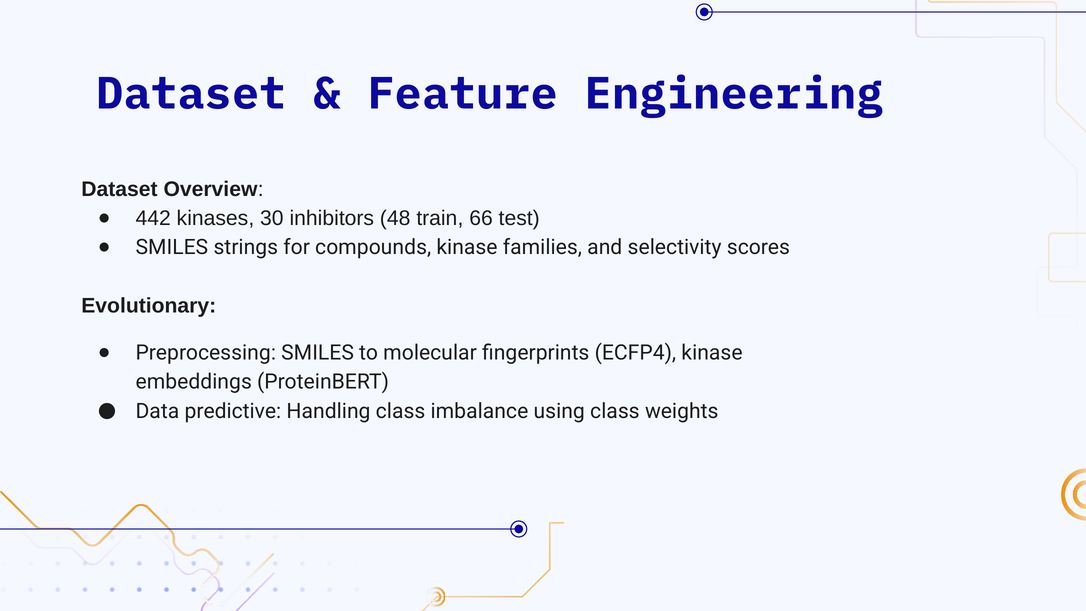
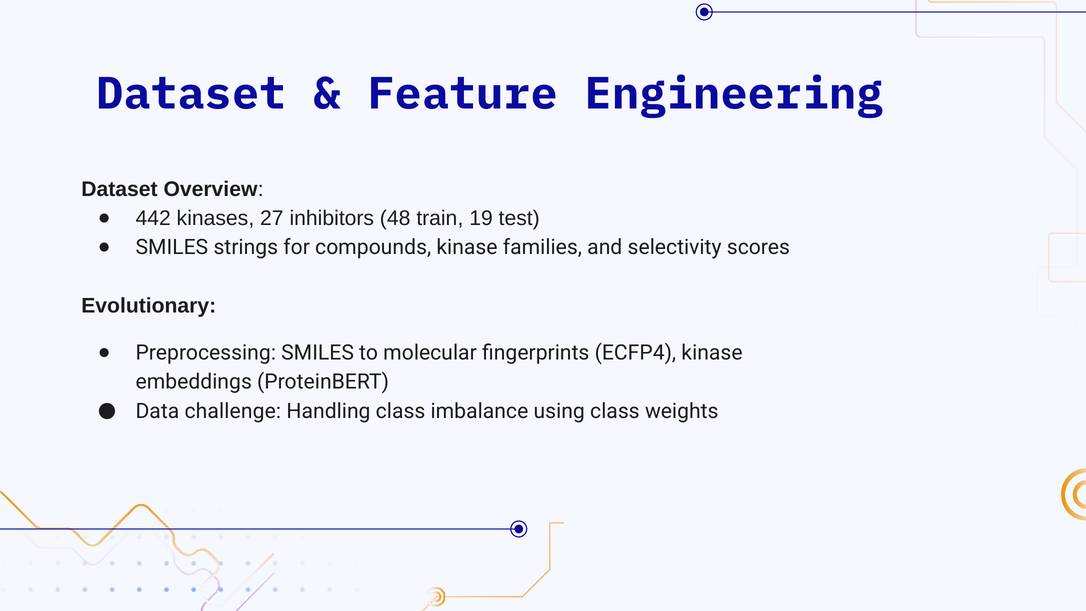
30: 30 -> 27 (272, 218)
66: 66 -> 19 (481, 218)
predictive: predictive -> challenge (233, 411)
